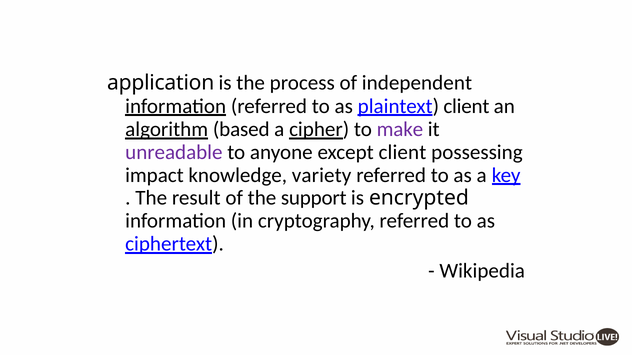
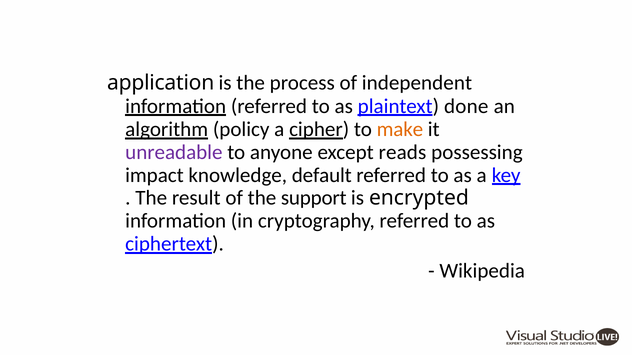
plaintext client: client -> done (466, 106)
based: based -> policy (241, 129)
make colour: purple -> orange (400, 129)
except client: client -> reads (402, 152)
variety: variety -> default (322, 175)
